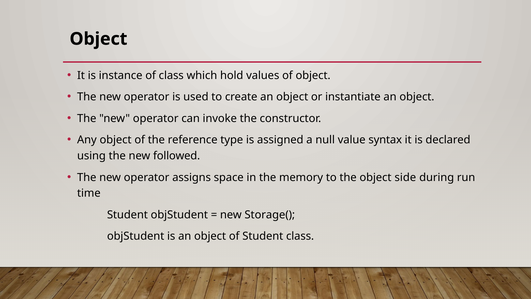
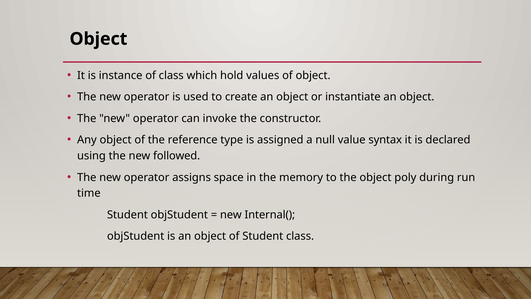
side: side -> poly (405, 177)
Storage(: Storage( -> Internal( (270, 215)
